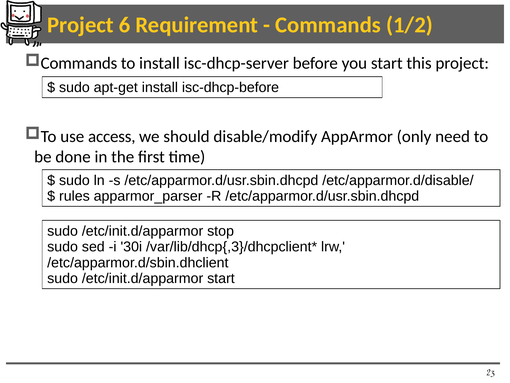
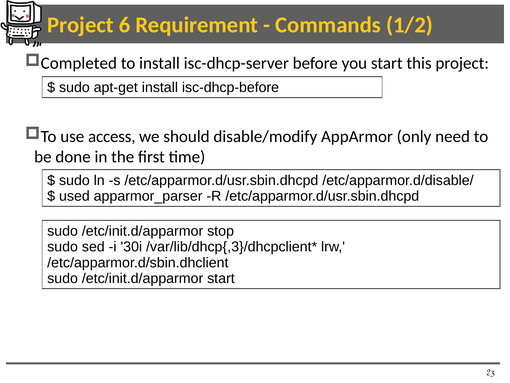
Commands: Commands -> Completed (79, 63)
rules: rules -> used (74, 196)
